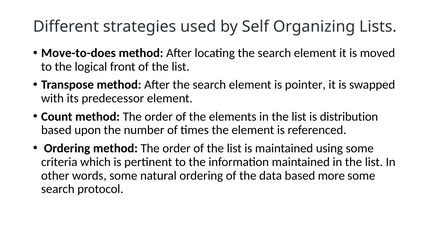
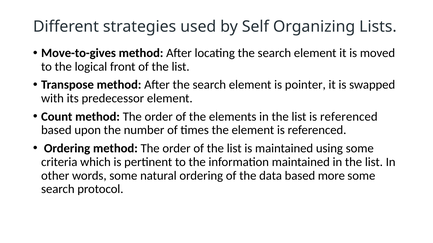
Move-to-does: Move-to-does -> Move-to-gives (79, 53)
list is distribution: distribution -> referenced (349, 117)
